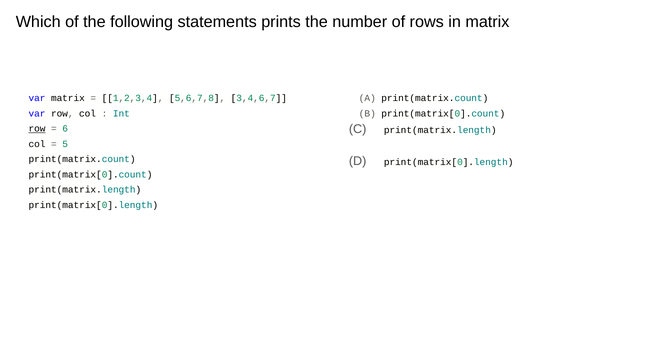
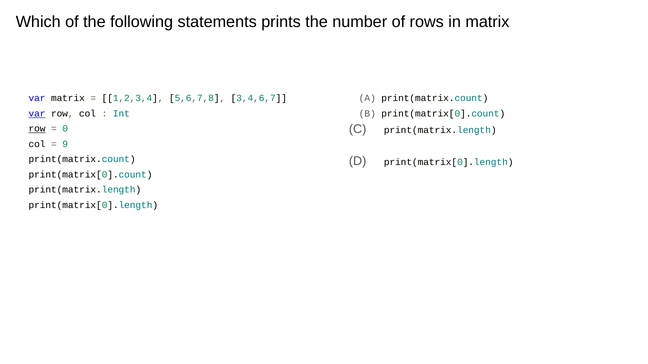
var underline: none -> present (37, 114)
6: 6 -> 0 (65, 129)
5: 5 -> 9 (65, 144)
